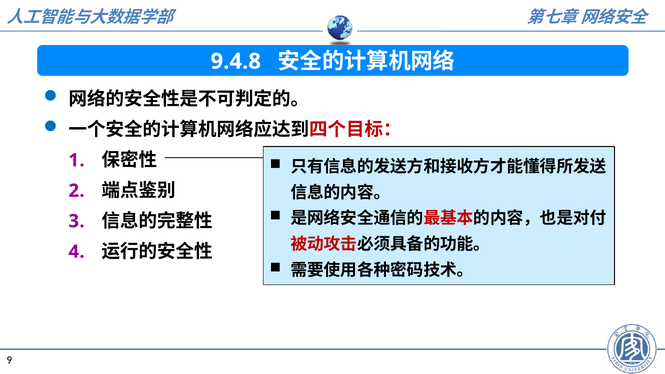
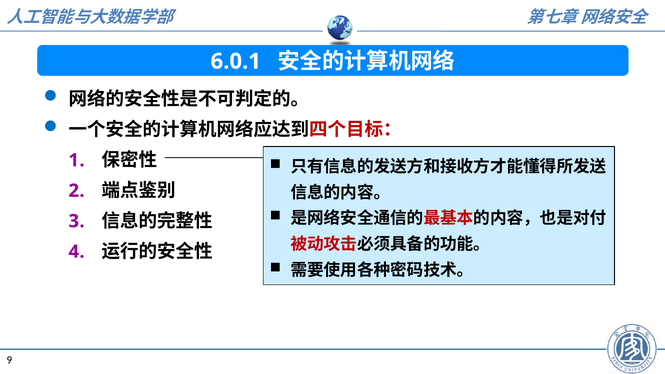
9.4.8: 9.4.8 -> 6.0.1 (236, 61)
